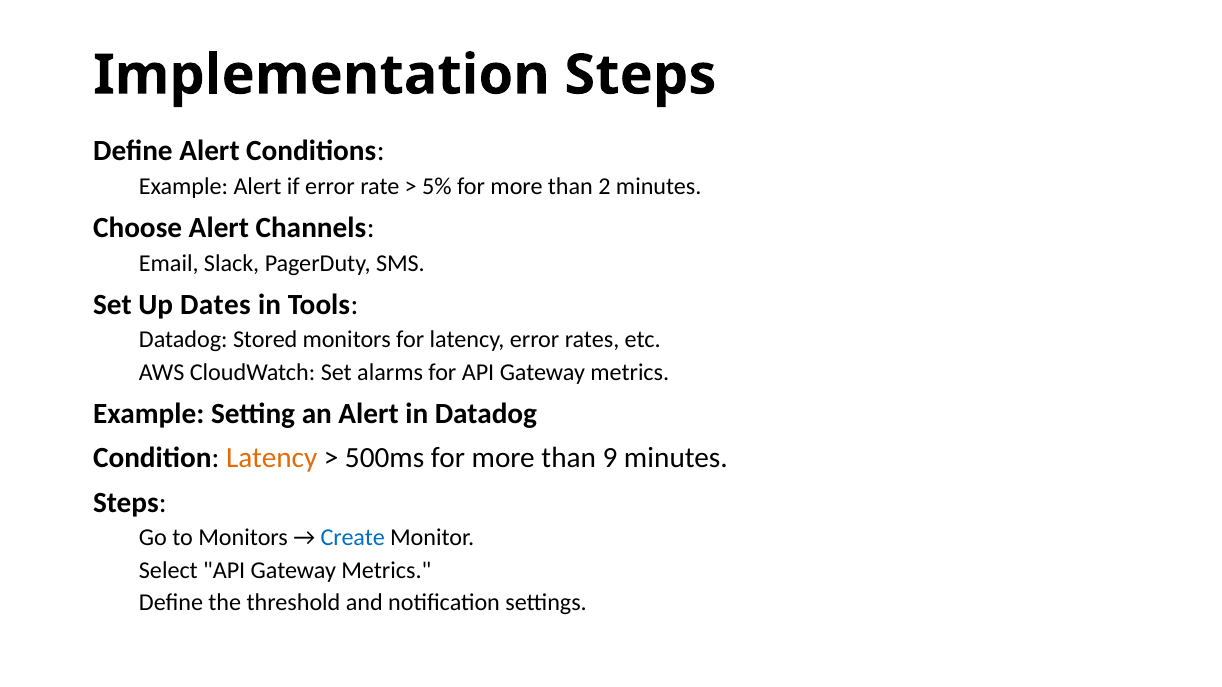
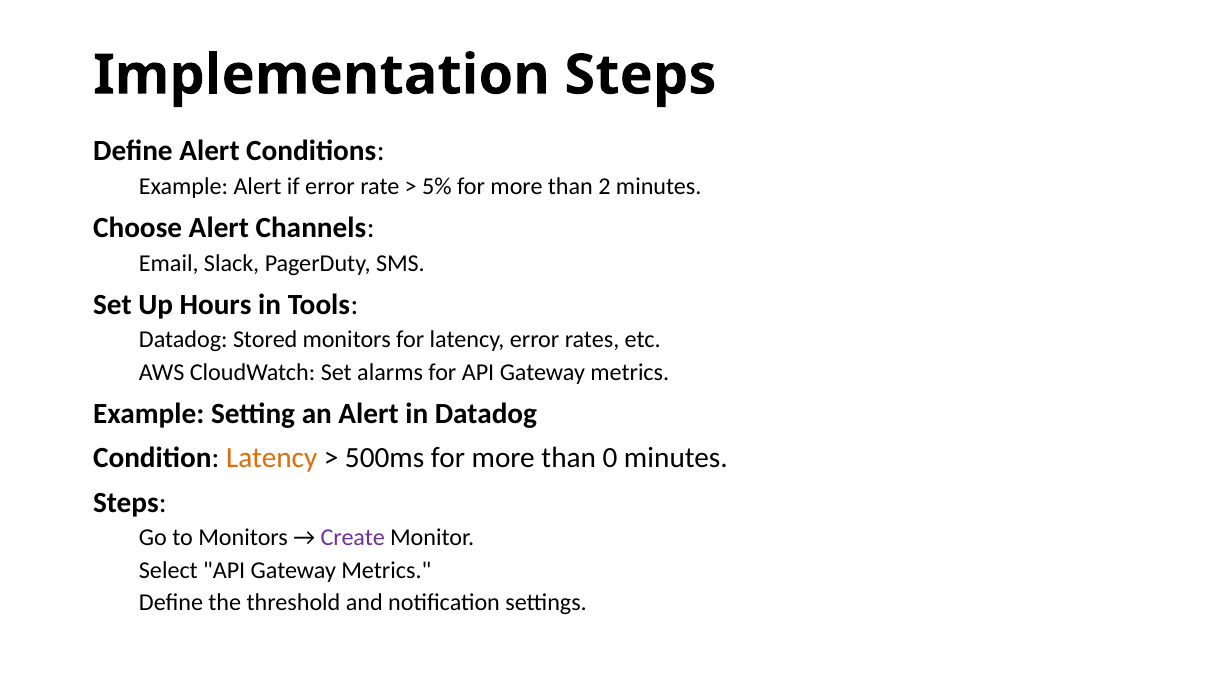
Dates: Dates -> Hours (216, 305)
9: 9 -> 0 (610, 459)
Create colour: blue -> purple (353, 538)
